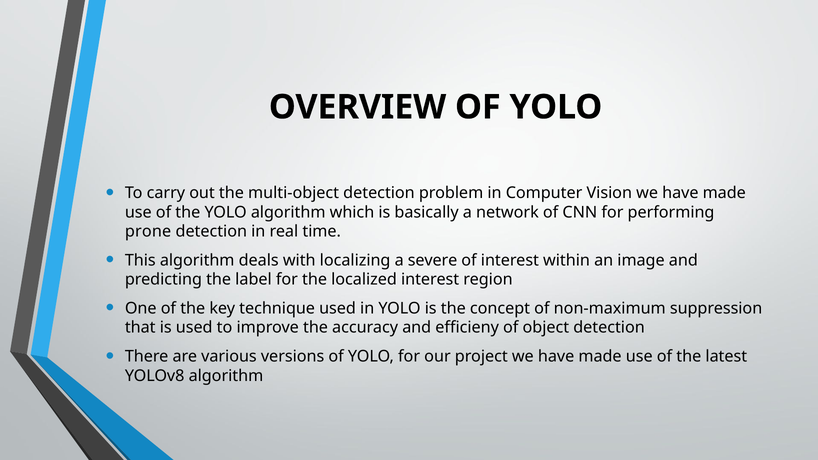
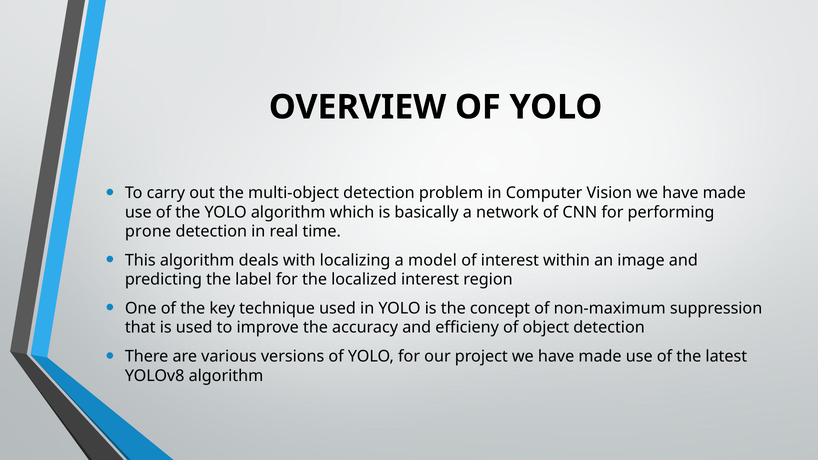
severe: severe -> model (432, 260)
